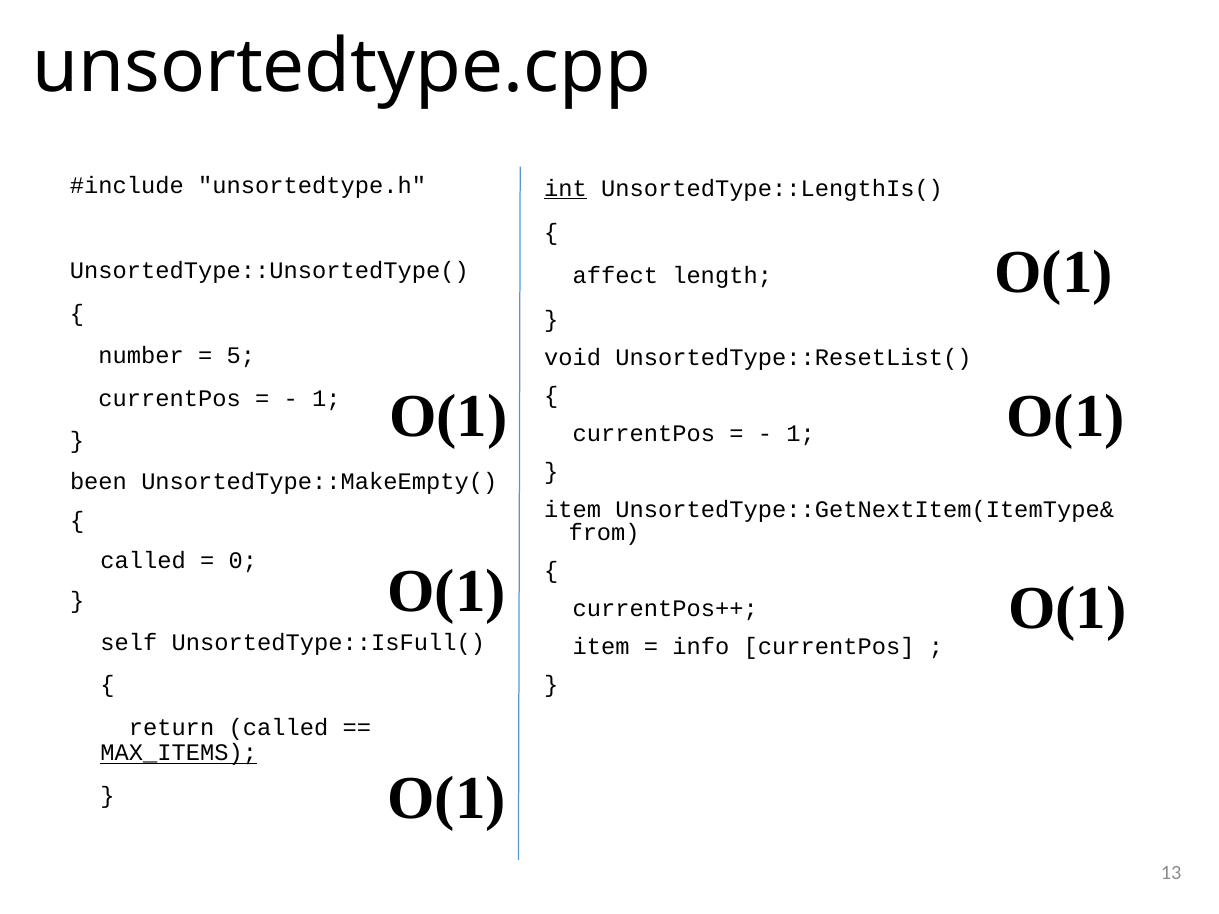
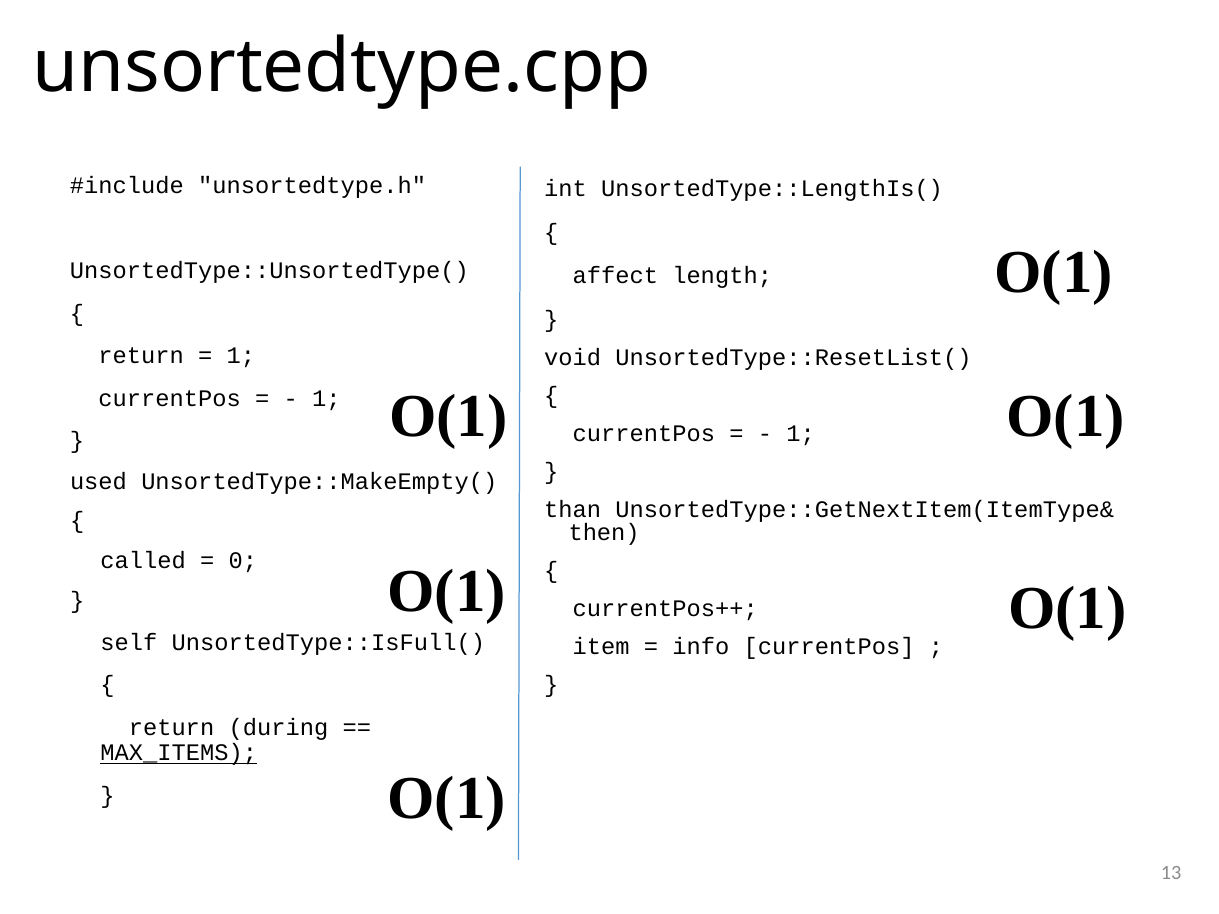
int underline: present -> none (566, 189)
number: number -> return (141, 356)
5: 5 -> 1 (241, 356)
been: been -> used (98, 482)
item: item -> than (573, 510)
from: from -> then (604, 533)
return called: called -> during (278, 728)
